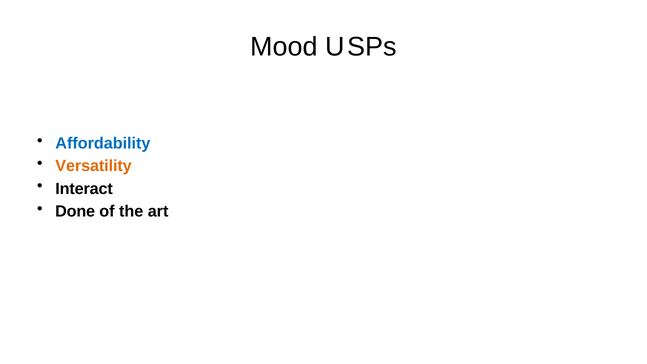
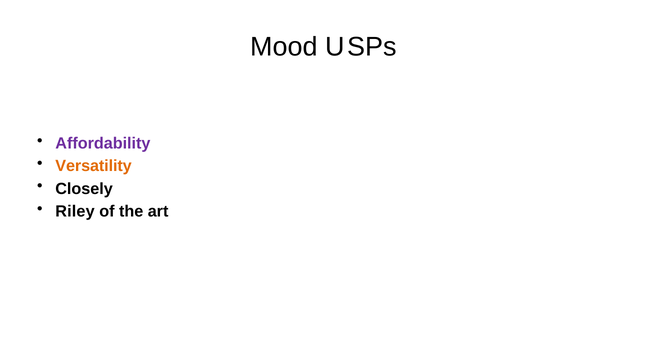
Affordability colour: blue -> purple (103, 143)
Interact: Interact -> Closely (84, 189)
Done: Done -> Riley (75, 211)
